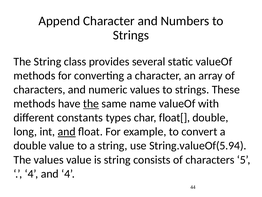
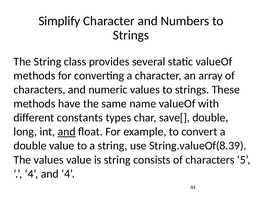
Append: Append -> Simplify (59, 21)
the underline: present -> none (91, 103)
float[: float[ -> save[ (174, 117)
String.valueOf(5.94: String.valueOf(5.94 -> String.valueOf(8.39 (198, 145)
